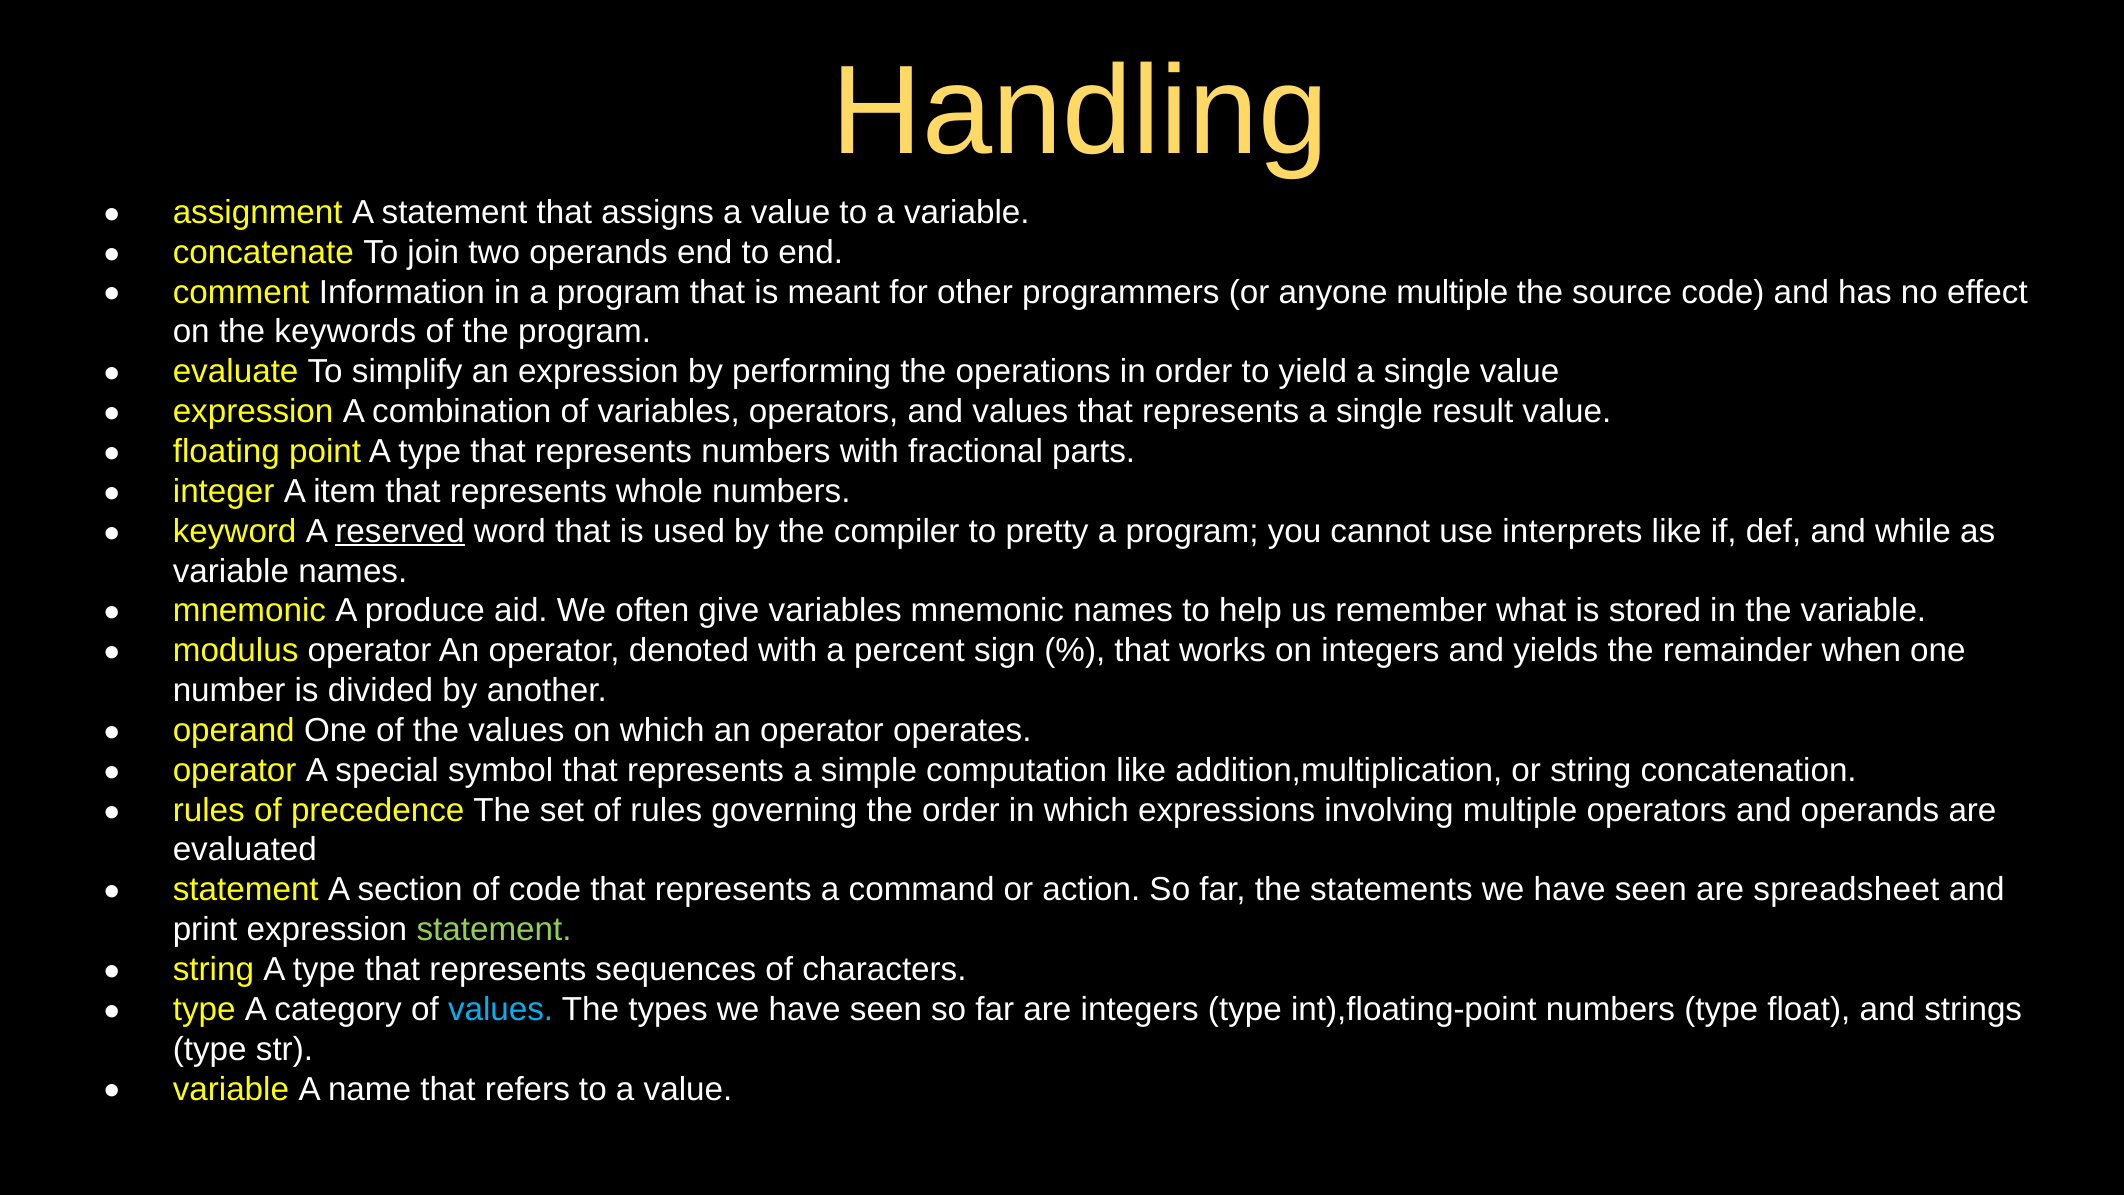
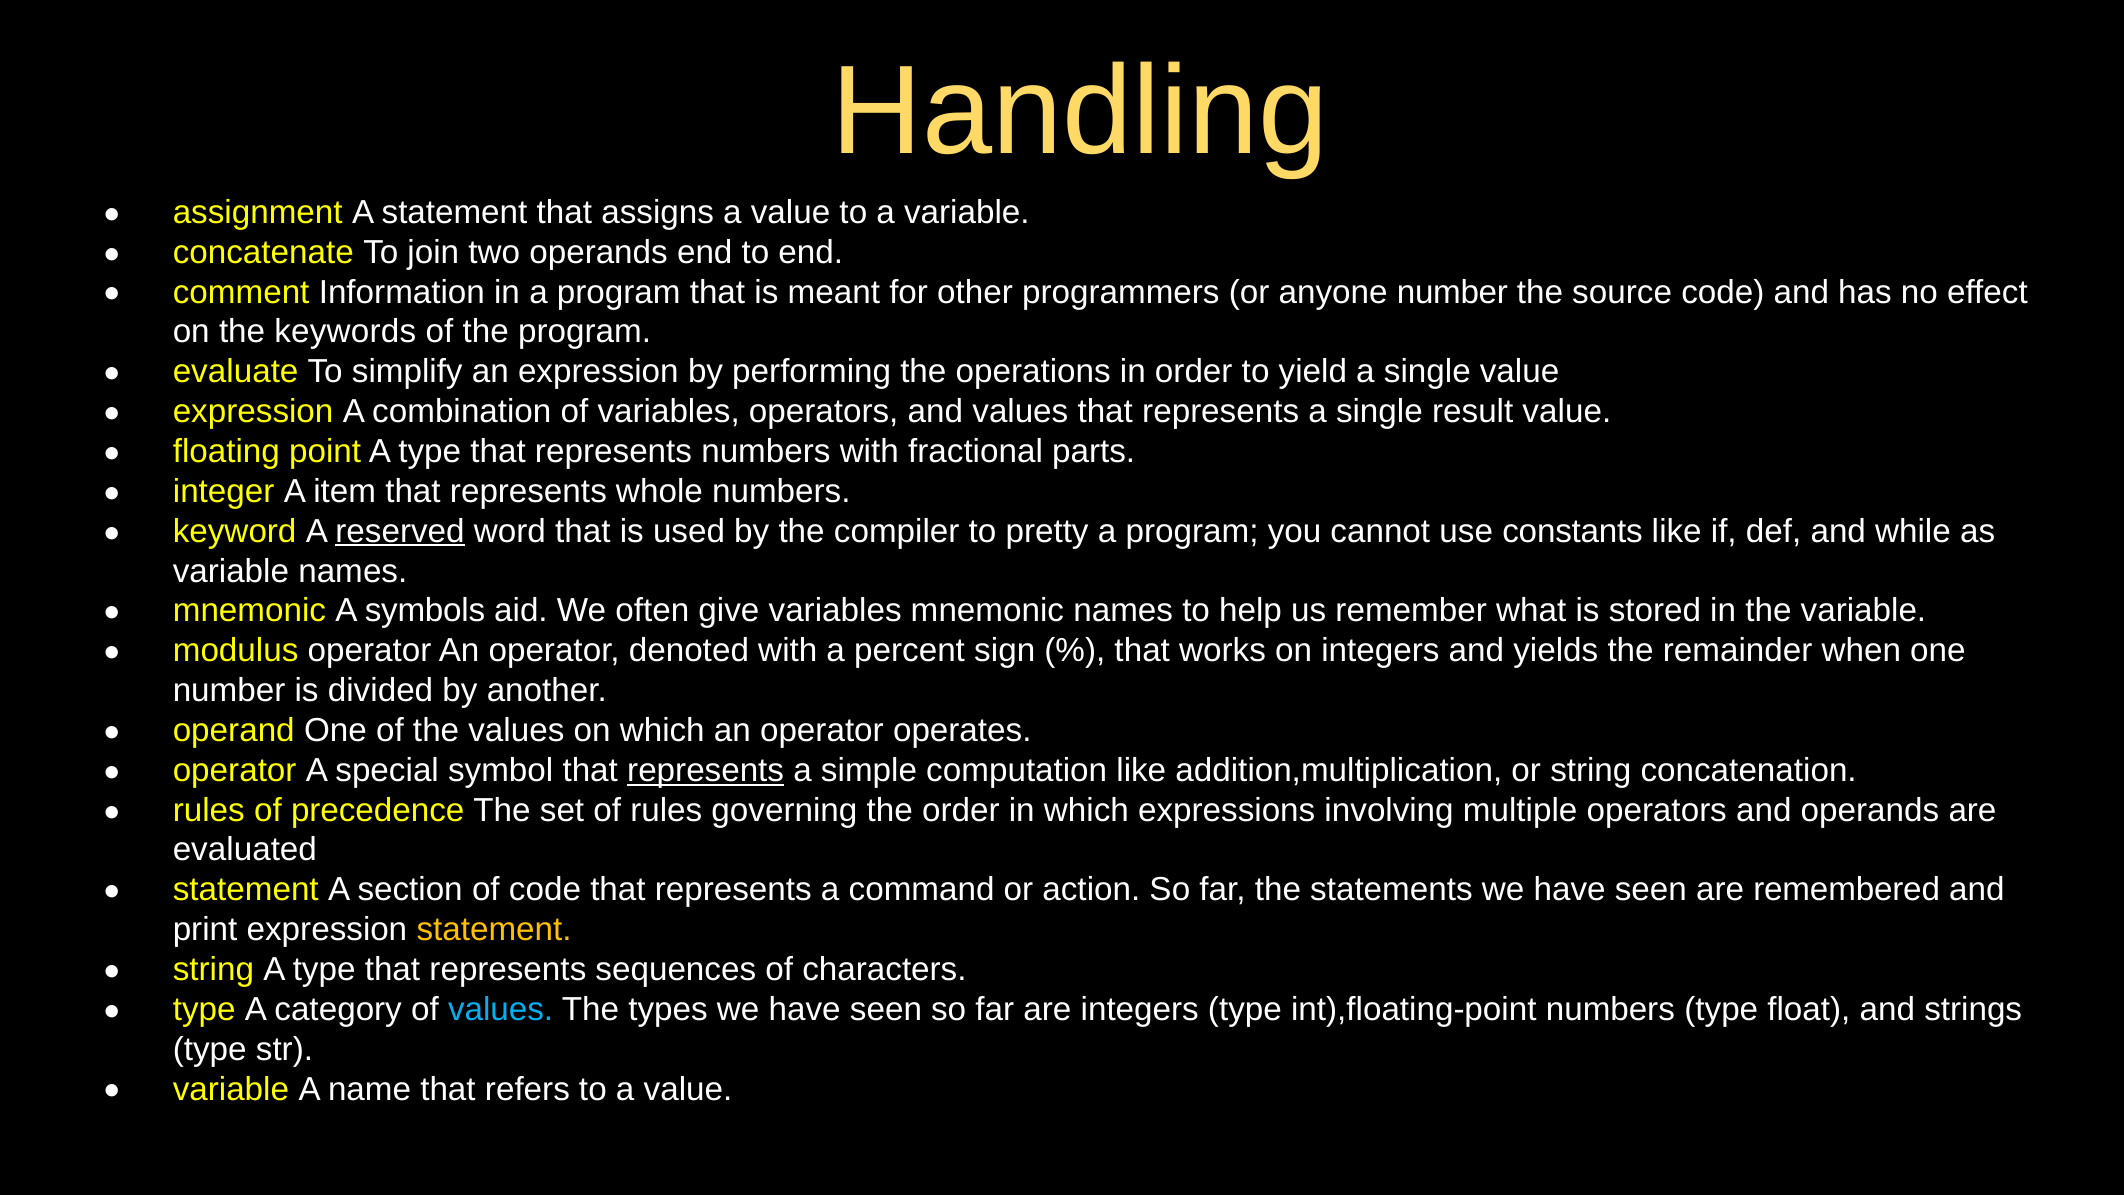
anyone multiple: multiple -> number (1452, 292)
interprets: interprets -> constants (1573, 531)
produce: produce -> symbols (425, 611)
represents underline: none -> present (706, 770)
spreadsheet: spreadsheet -> remembered (1847, 890)
statement colour: light green -> yellow (494, 929)
